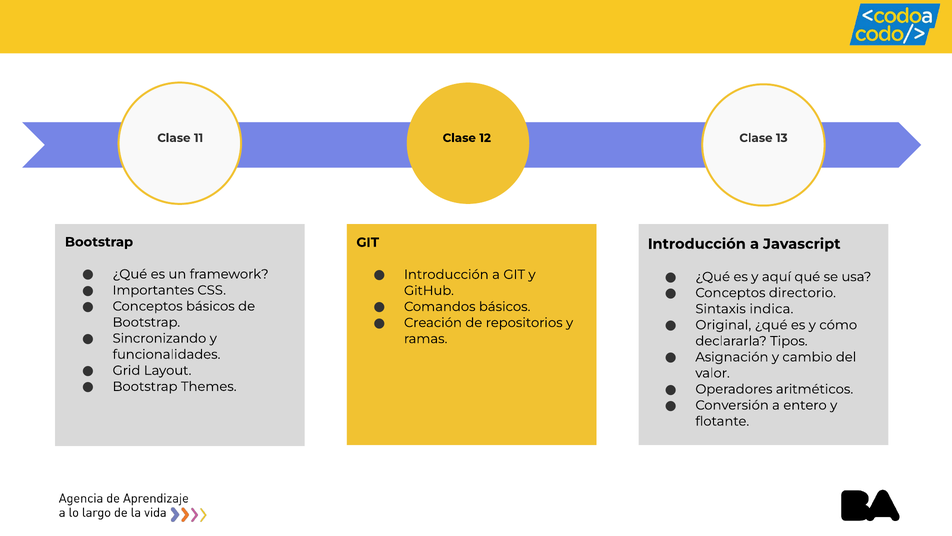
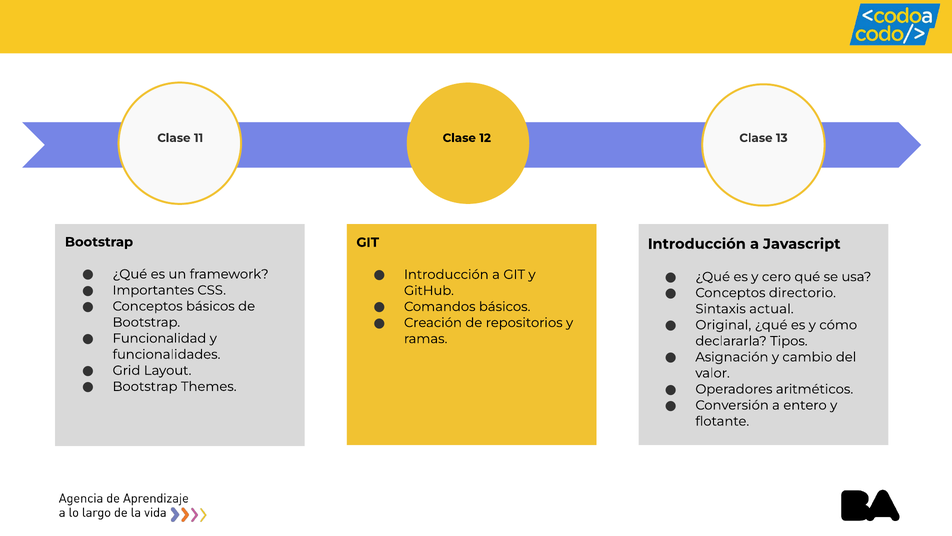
aquí: aquí -> cero (776, 277)
indica: indica -> actual (771, 309)
Sincronizando: Sincronizando -> Funcionalidad (159, 338)
